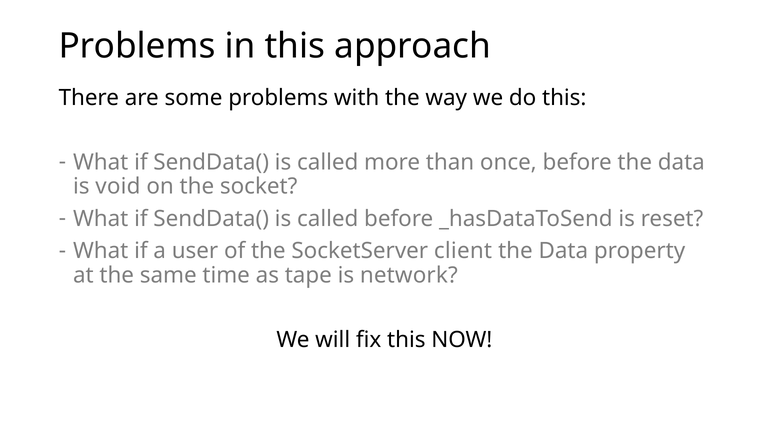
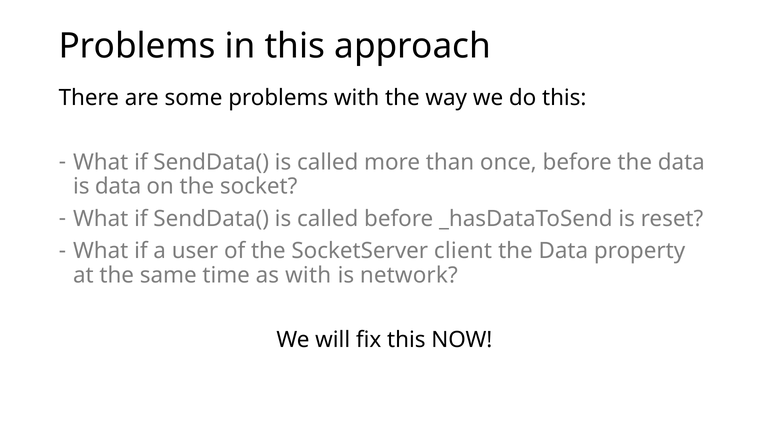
is void: void -> data (118, 186)
as tape: tape -> with (308, 275)
